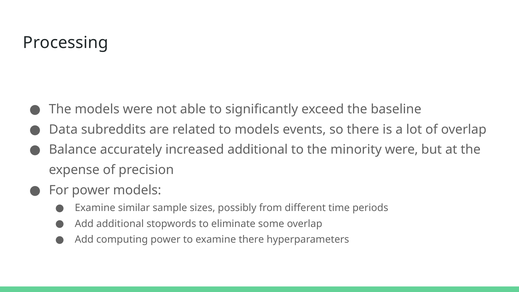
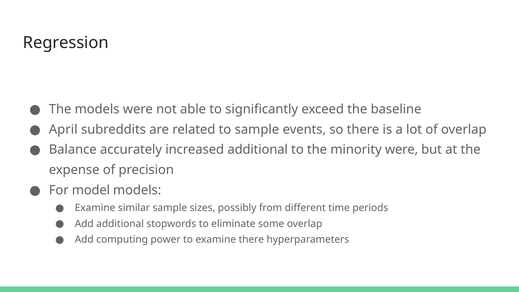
Processing: Processing -> Regression (66, 43)
Data: Data -> April (63, 129)
to models: models -> sample (257, 129)
For power: power -> model (91, 190)
